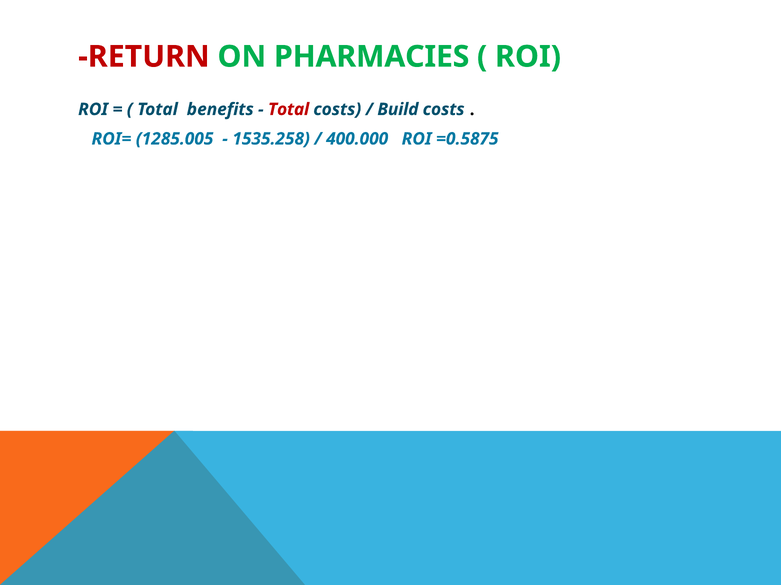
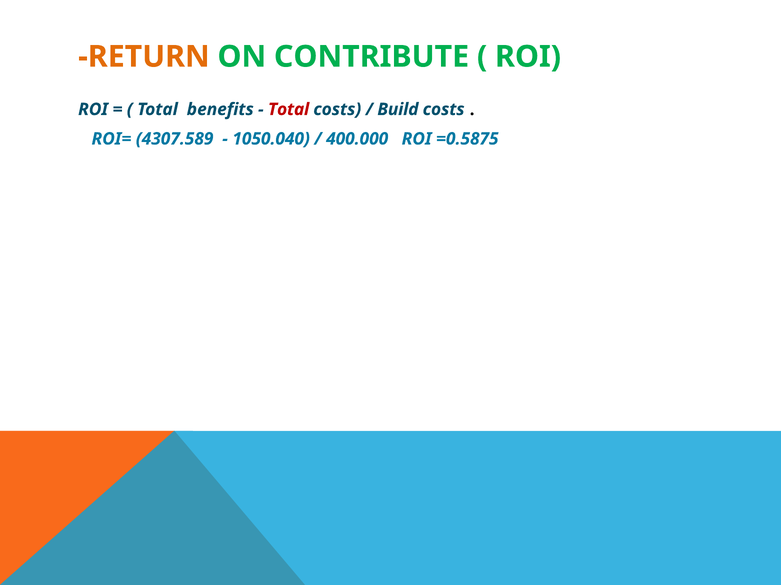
RETURN colour: red -> orange (144, 57)
PHARMACIES: PHARMACIES -> CONTRIBUTE (372, 57)
1285.005: 1285.005 -> 4307.589 (175, 139)
1535.258: 1535.258 -> 1050.040 (271, 139)
